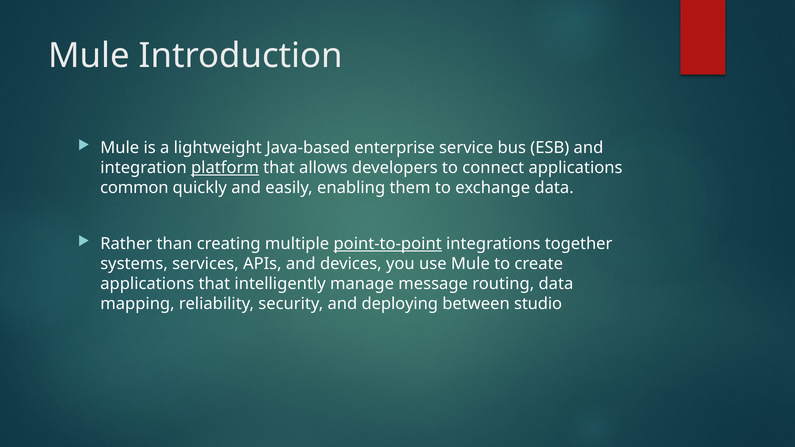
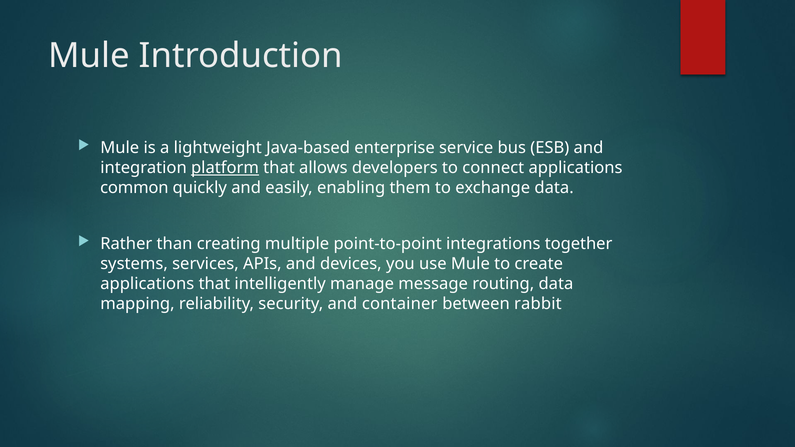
point-to-point underline: present -> none (388, 244)
deploying: deploying -> container (400, 304)
studio: studio -> rabbit (538, 304)
